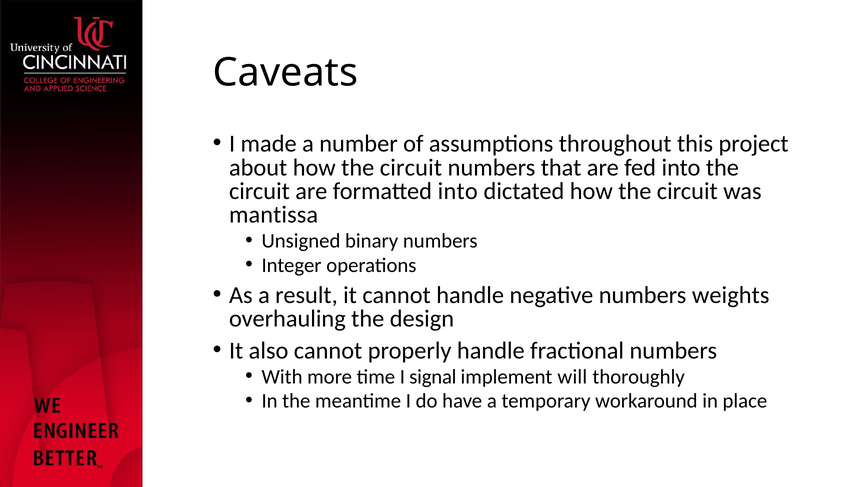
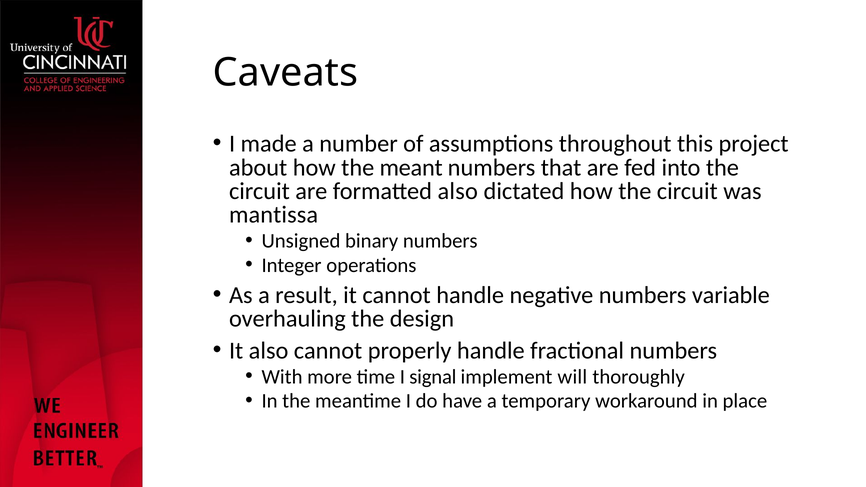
about how the circuit: circuit -> meant (411, 168)
formatted into: into -> also (458, 191)
weights: weights -> variable (731, 295)
